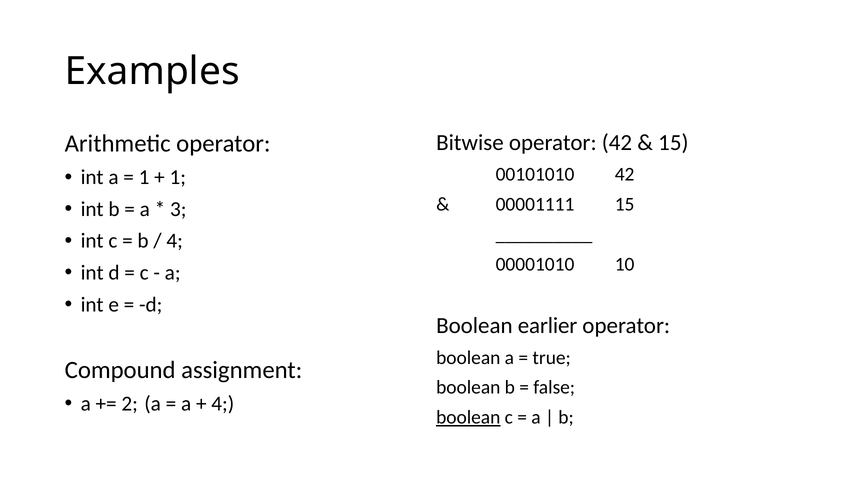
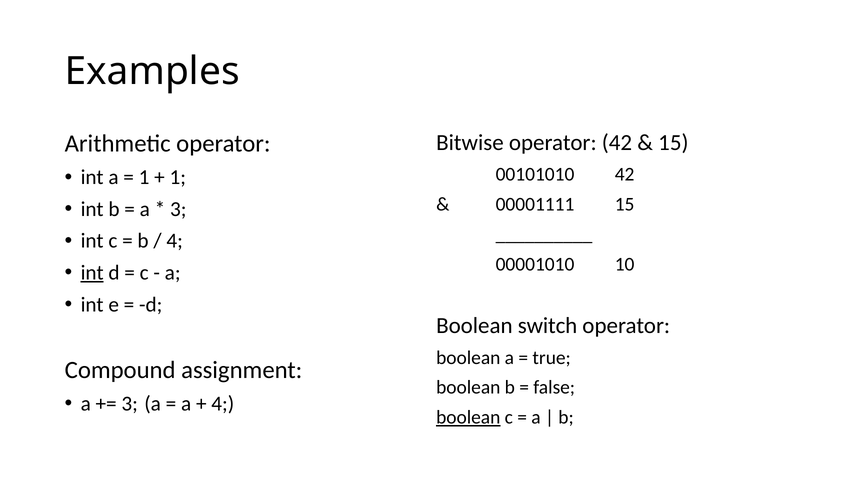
int underline: none -> present (92, 272)
earlier: earlier -> switch (548, 326)
2: 2 -> 3 (130, 403)
